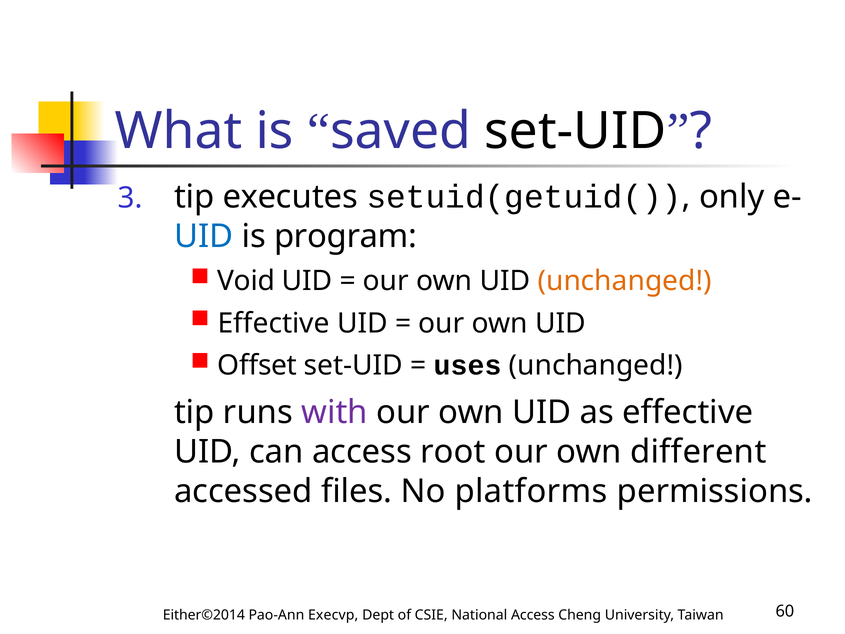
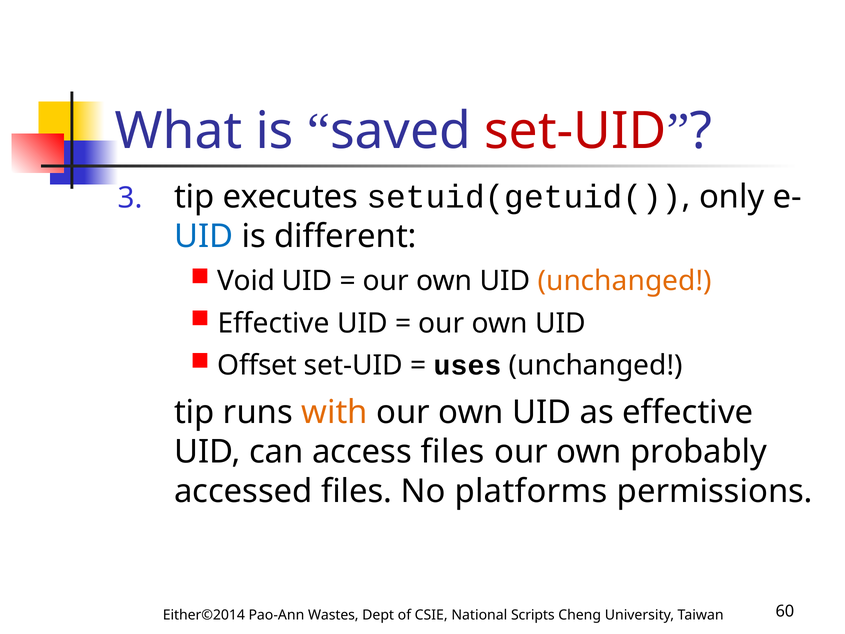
set-UID colour: black -> red (575, 131)
program: program -> different (345, 236)
with colour: purple -> orange (335, 412)
access root: root -> files (453, 452)
different: different -> probably (699, 452)
Execvp: Execvp -> Wastes (333, 615)
National Access: Access -> Scripts (533, 615)
